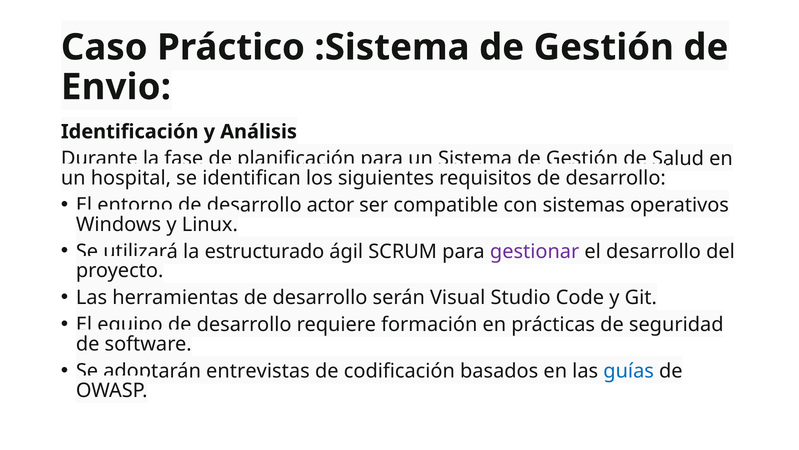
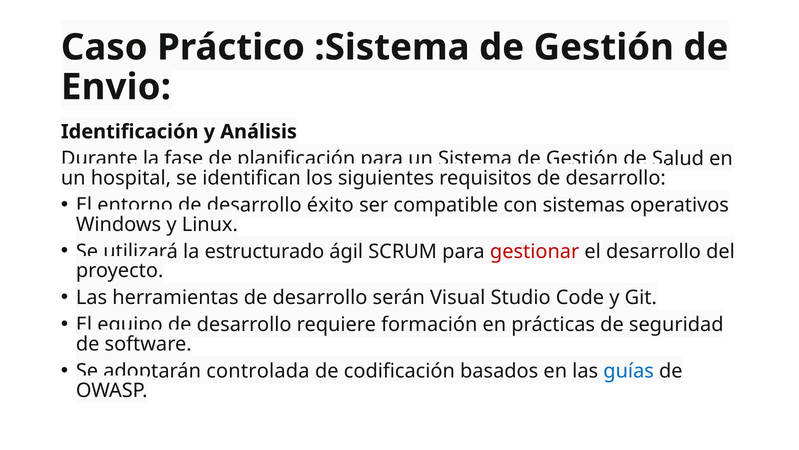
actor: actor -> éxito (330, 205)
gestionar colour: purple -> red (535, 251)
entrevistas: entrevistas -> controlada (258, 371)
